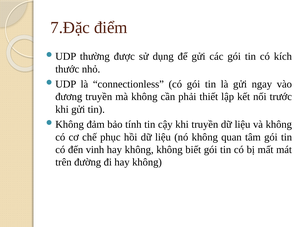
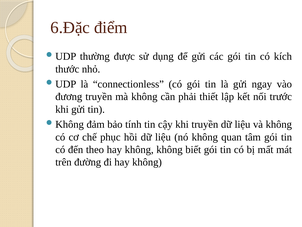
7.Đặc: 7.Đặc -> 6.Đặc (70, 28)
vinh: vinh -> theo (95, 149)
